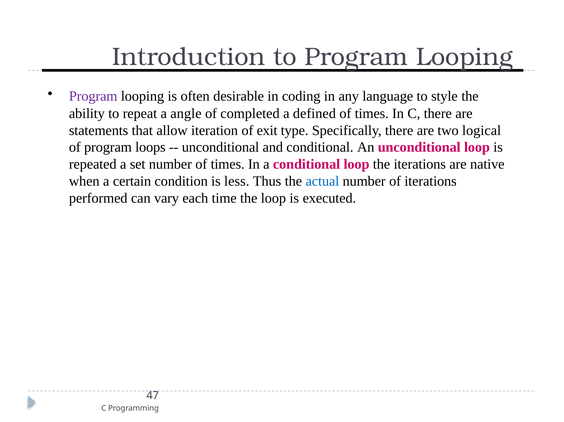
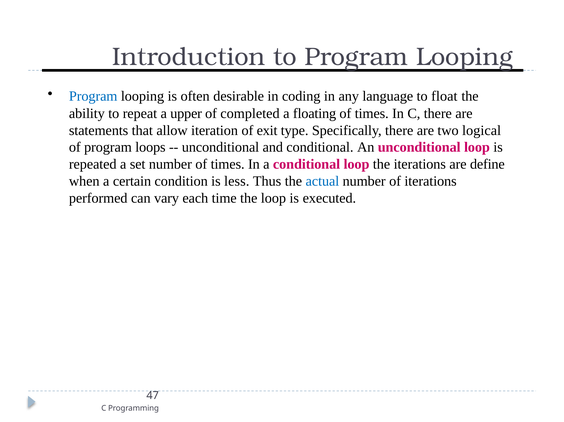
Program colour: purple -> blue (93, 96)
style: style -> float (444, 96)
angle: angle -> upper (186, 113)
defined: defined -> floating (315, 113)
native: native -> define (487, 164)
